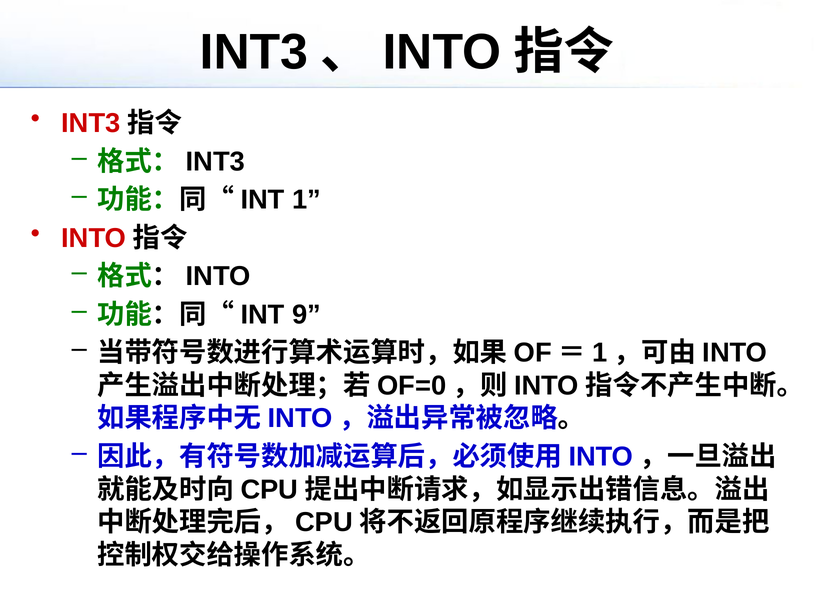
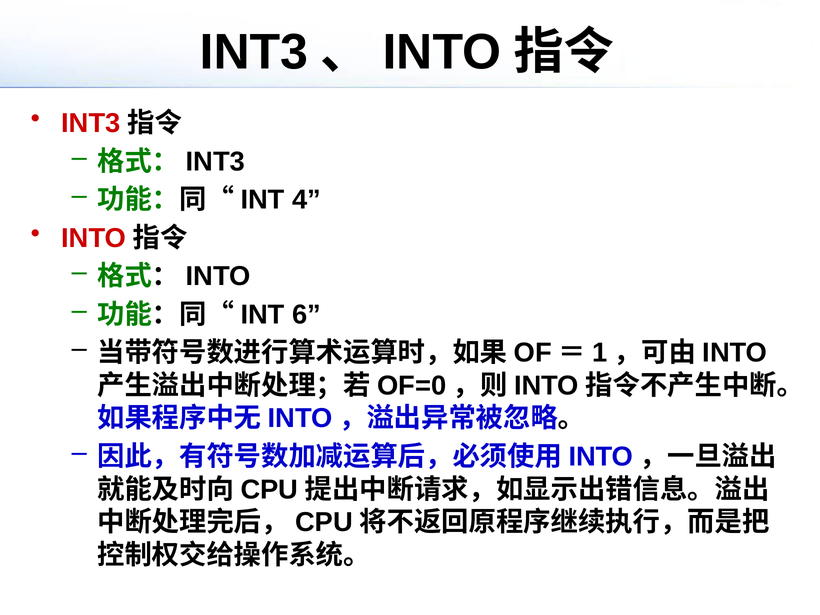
1: 1 -> 4 (306, 200)
9: 9 -> 6 (306, 315)
